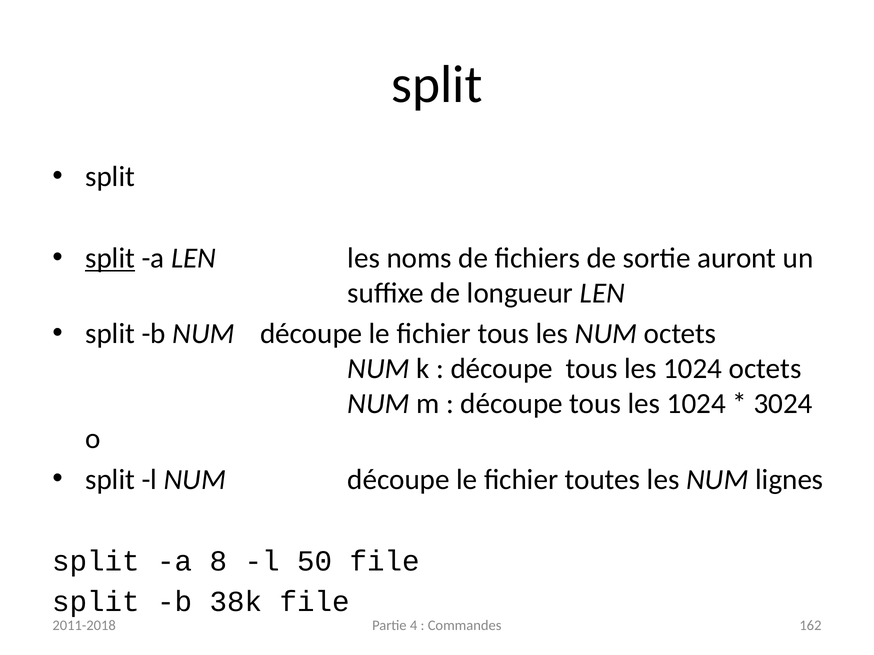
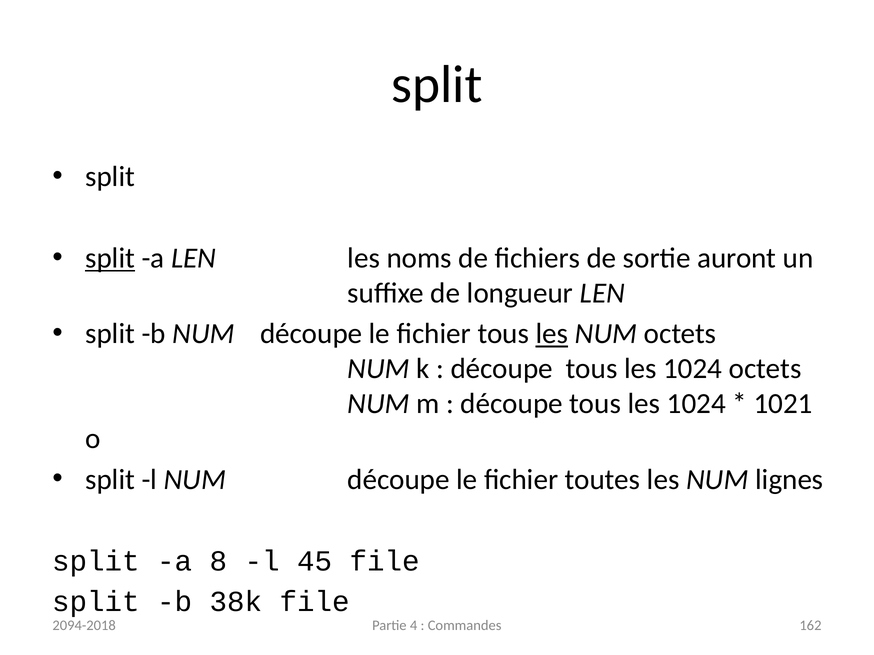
les underline: none -> present (552, 334)
3024: 3024 -> 1021 (783, 404)
50: 50 -> 45 (315, 561)
2011-2018: 2011-2018 -> 2094-2018 (84, 626)
